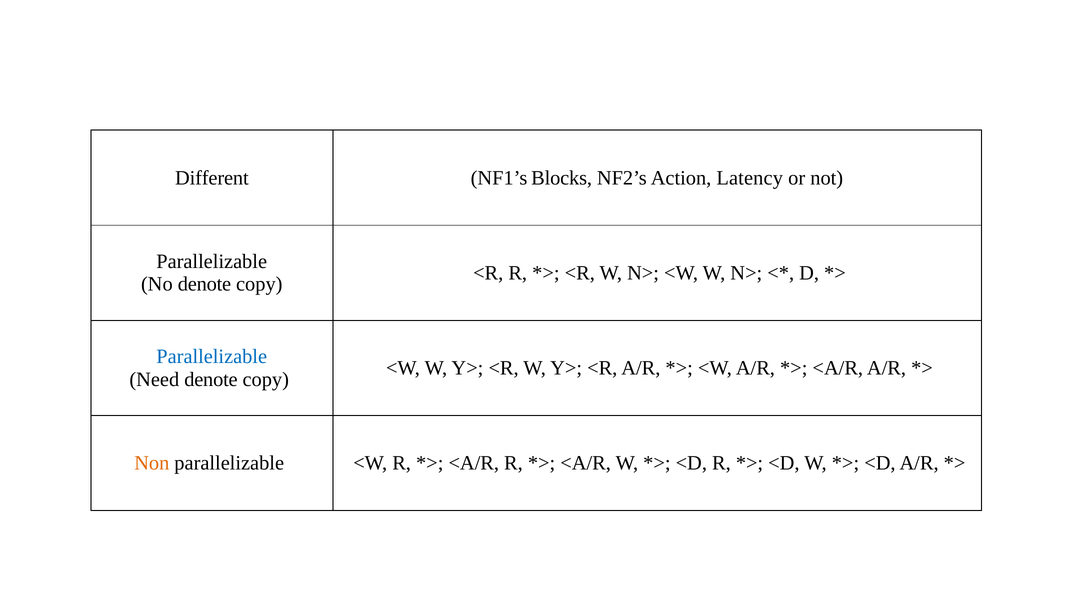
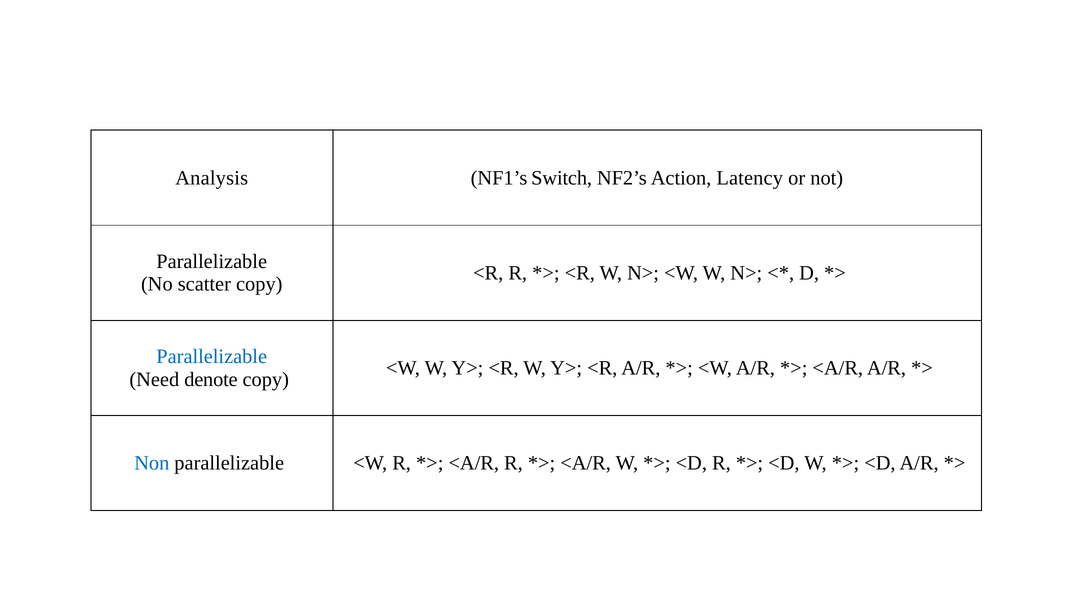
Different: Different -> Analysis (212, 178)
Blocks: Blocks -> Switch (562, 178)
No denote: denote -> scatter (204, 284)
Non colour: orange -> blue (152, 463)
